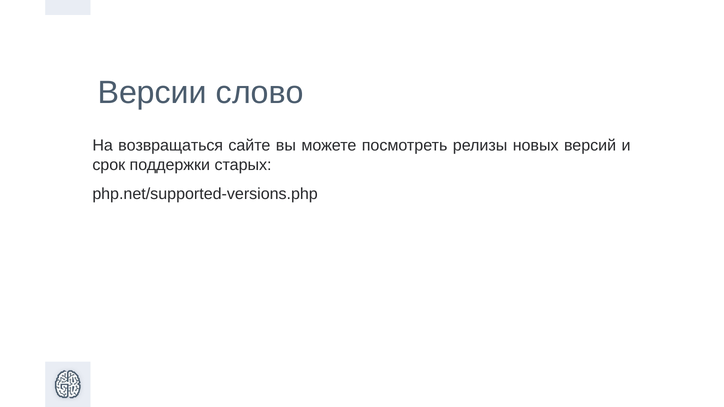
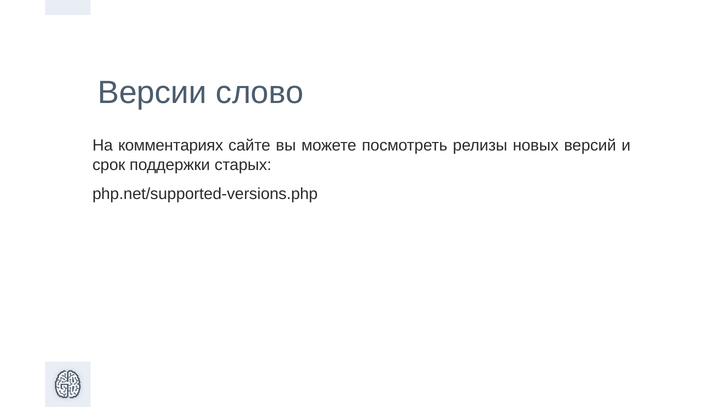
возвращаться: возвращаться -> комментариях (171, 146)
